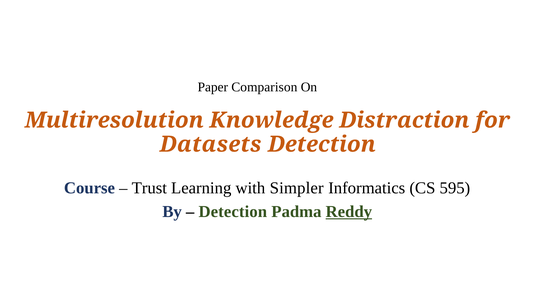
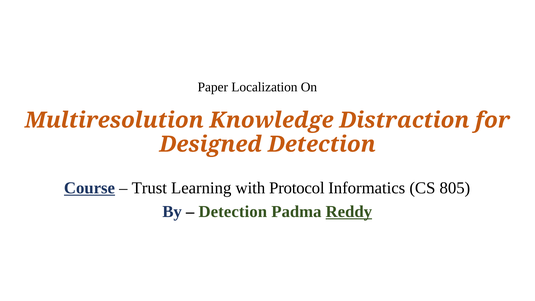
Comparison: Comparison -> Localization (264, 87)
Datasets: Datasets -> Designed (211, 144)
Course underline: none -> present (89, 188)
Simpler: Simpler -> Protocol (297, 188)
595: 595 -> 805 (455, 188)
